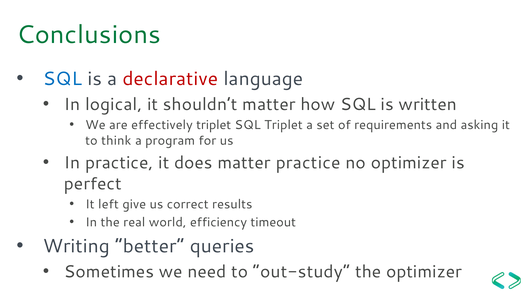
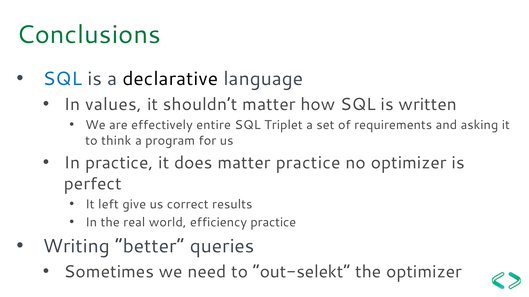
declarative colour: red -> black (170, 79)
logical: logical -> values (114, 105)
effectively triplet: triplet -> entire (214, 125)
efficiency timeout: timeout -> practice (273, 223)
out-study: out-study -> out-selekt (302, 272)
